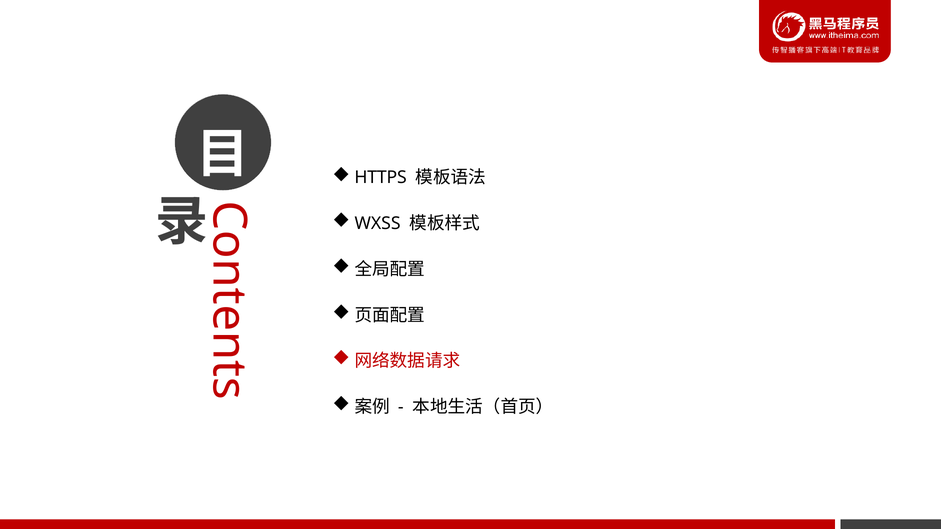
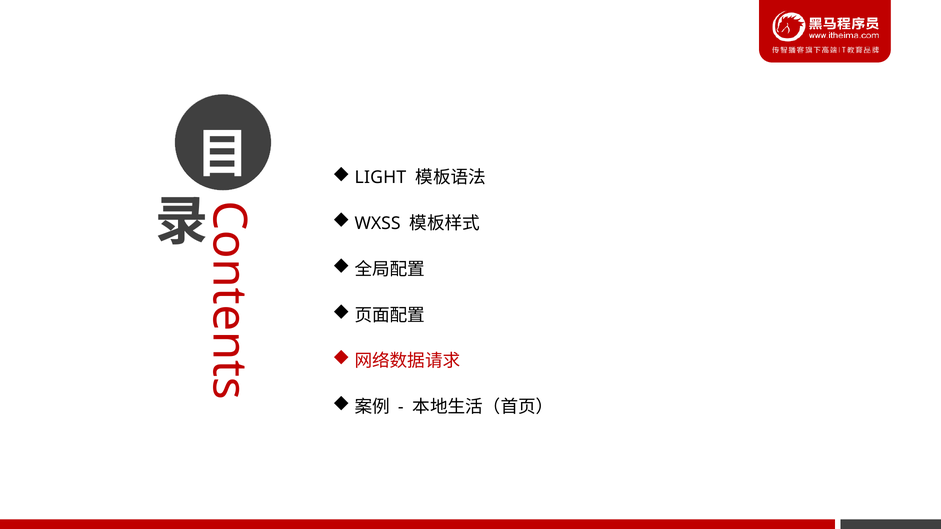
HTTPS: HTTPS -> LIGHT (380, 178)
